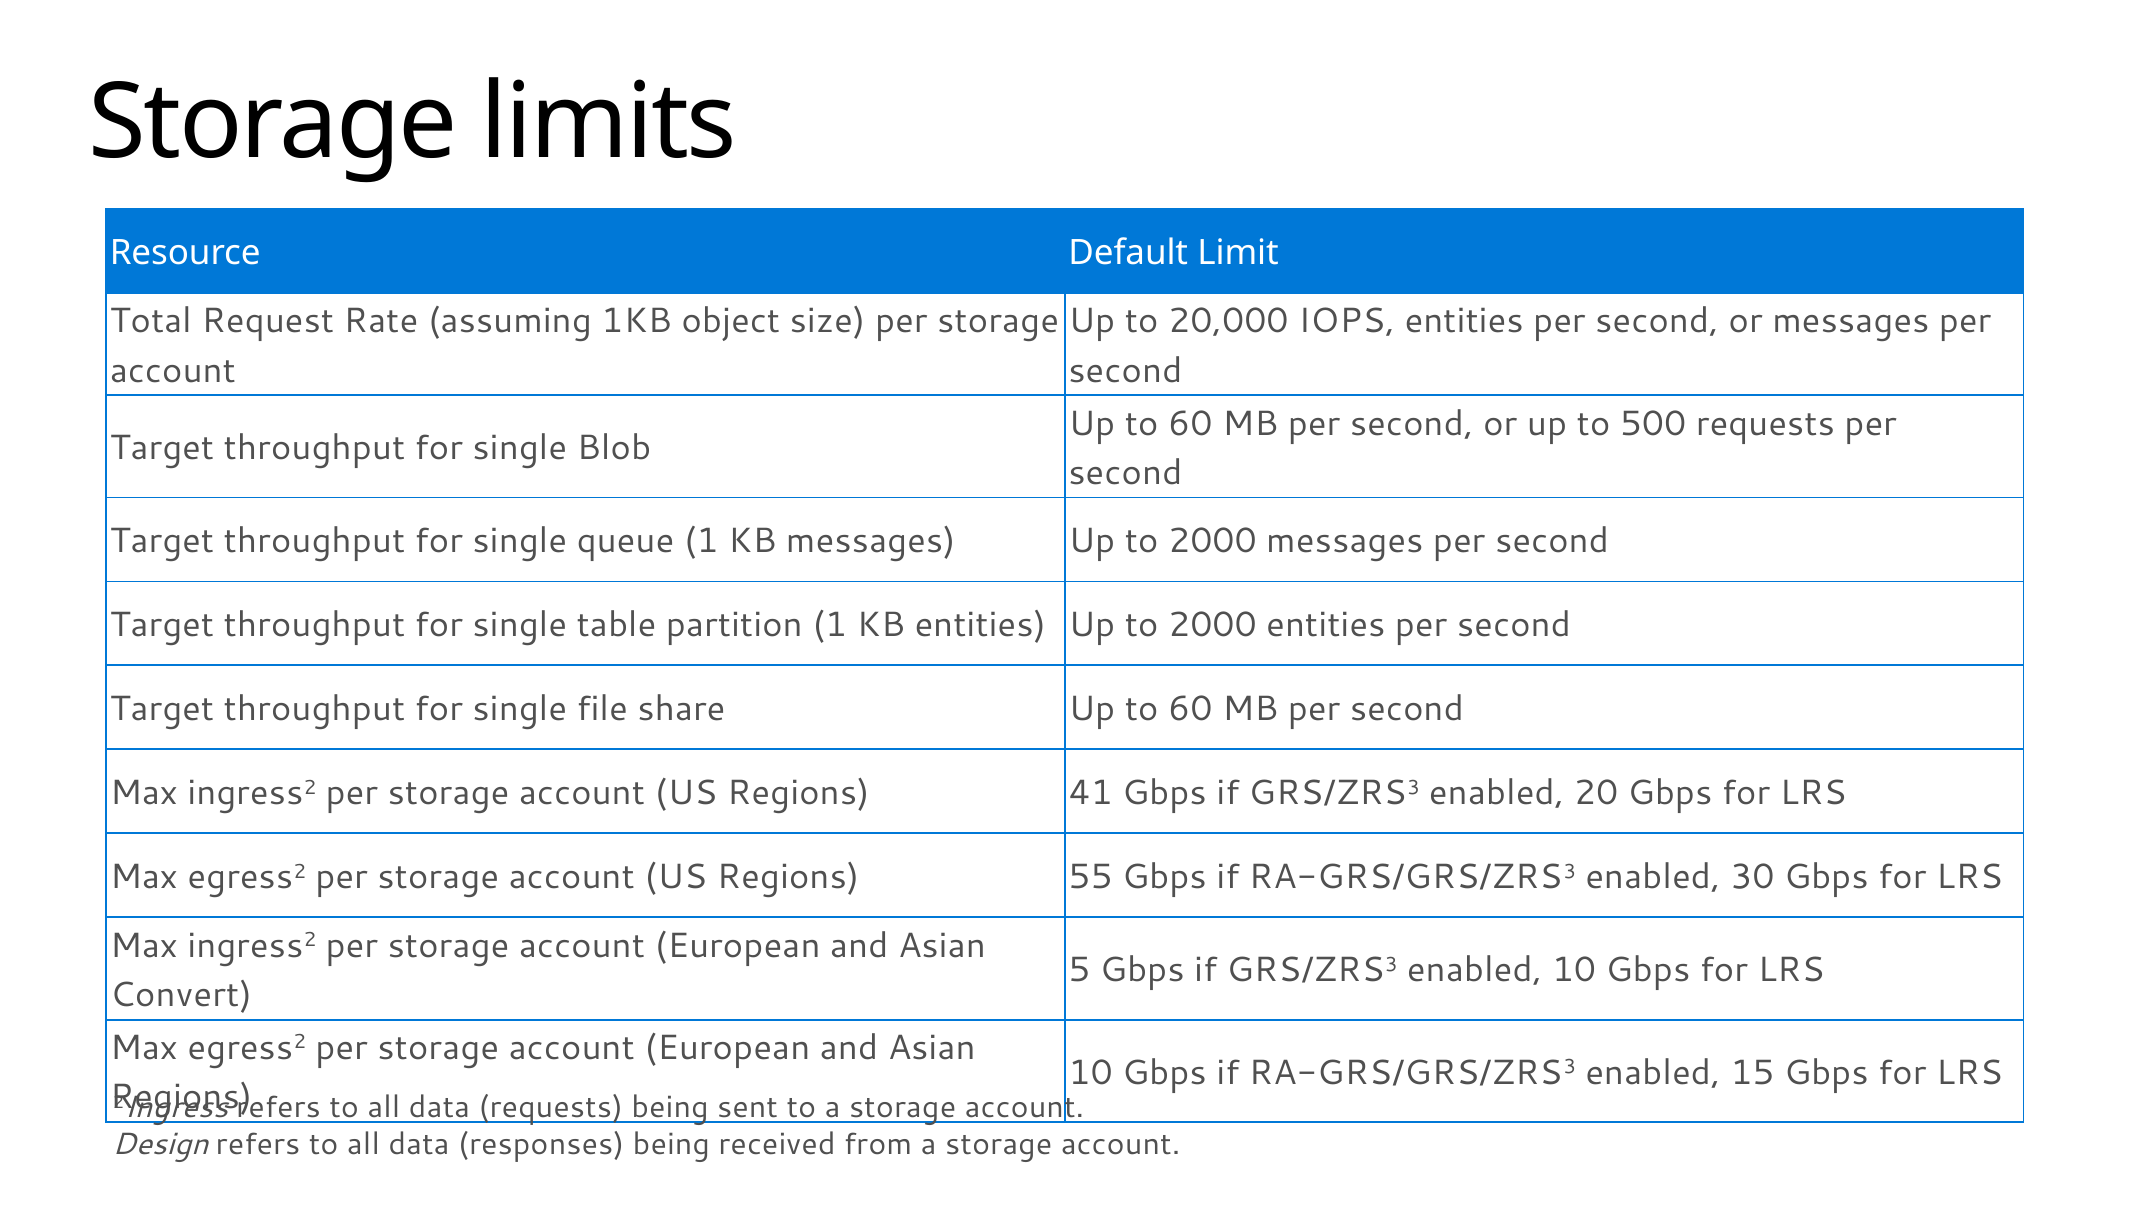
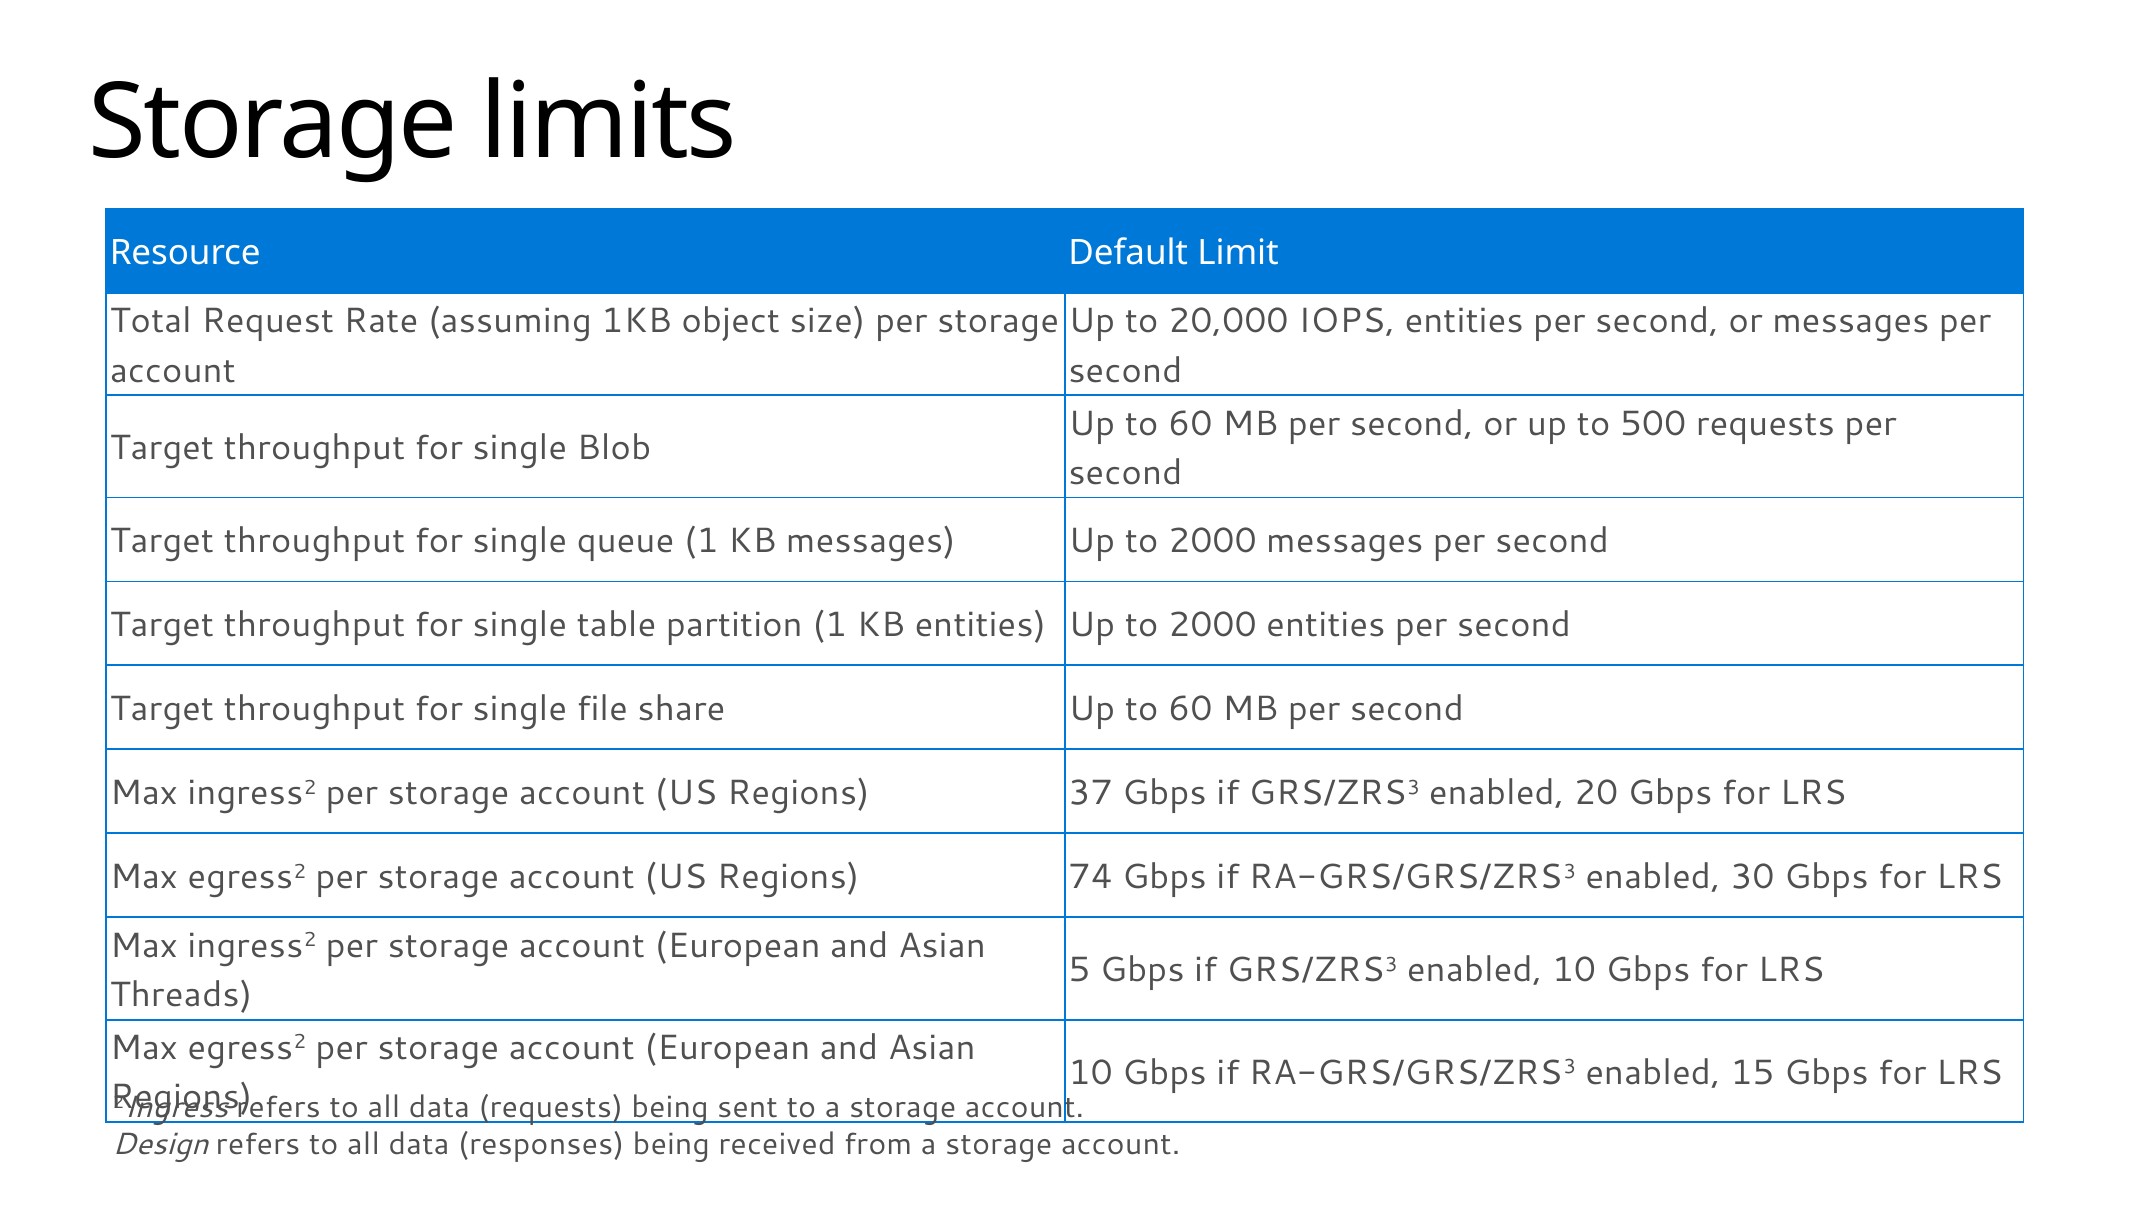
41: 41 -> 37 (1091, 794)
55: 55 -> 74 (1091, 878)
Convert: Convert -> Threads (181, 995)
